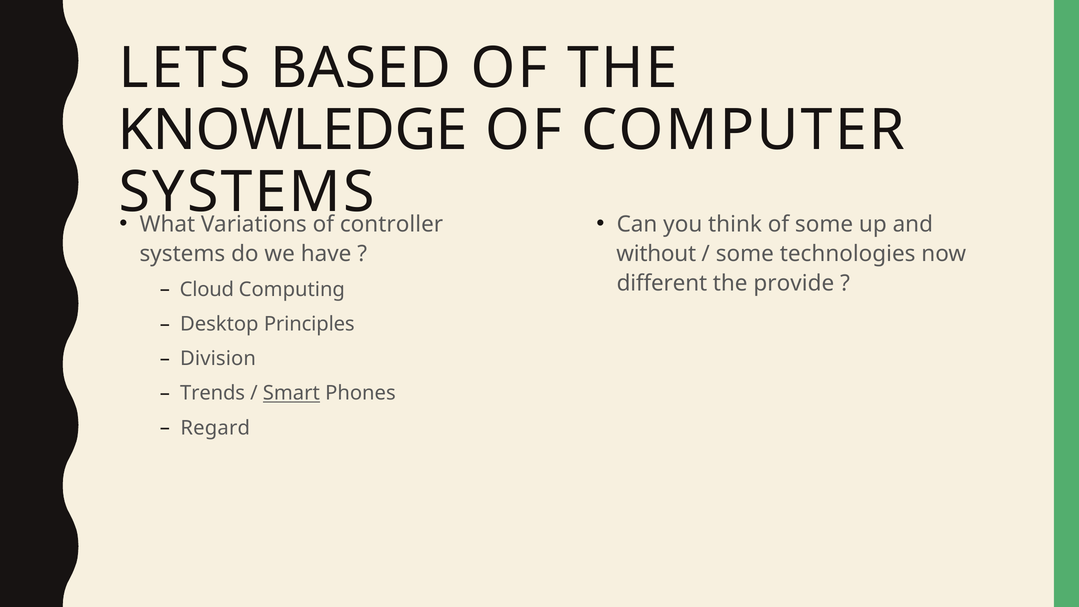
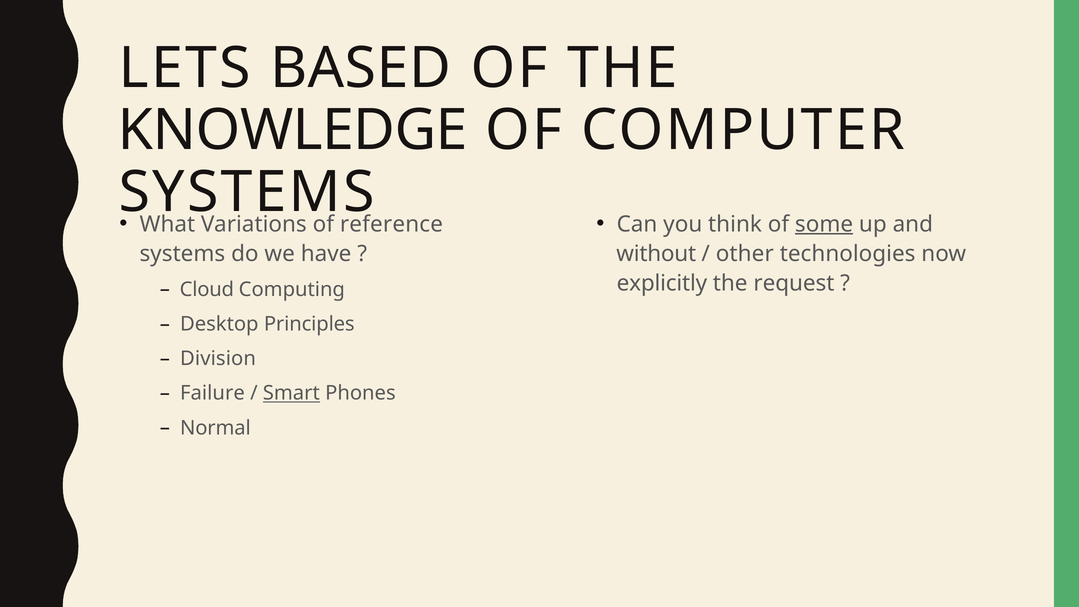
controller: controller -> reference (391, 224)
some underline: none -> present (824, 224)
some: some -> other (745, 254)
different: different -> explicitly (662, 283)
provide: provide -> request (794, 283)
Trends: Trends -> Failure (212, 393)
Regard: Regard -> Normal (215, 428)
